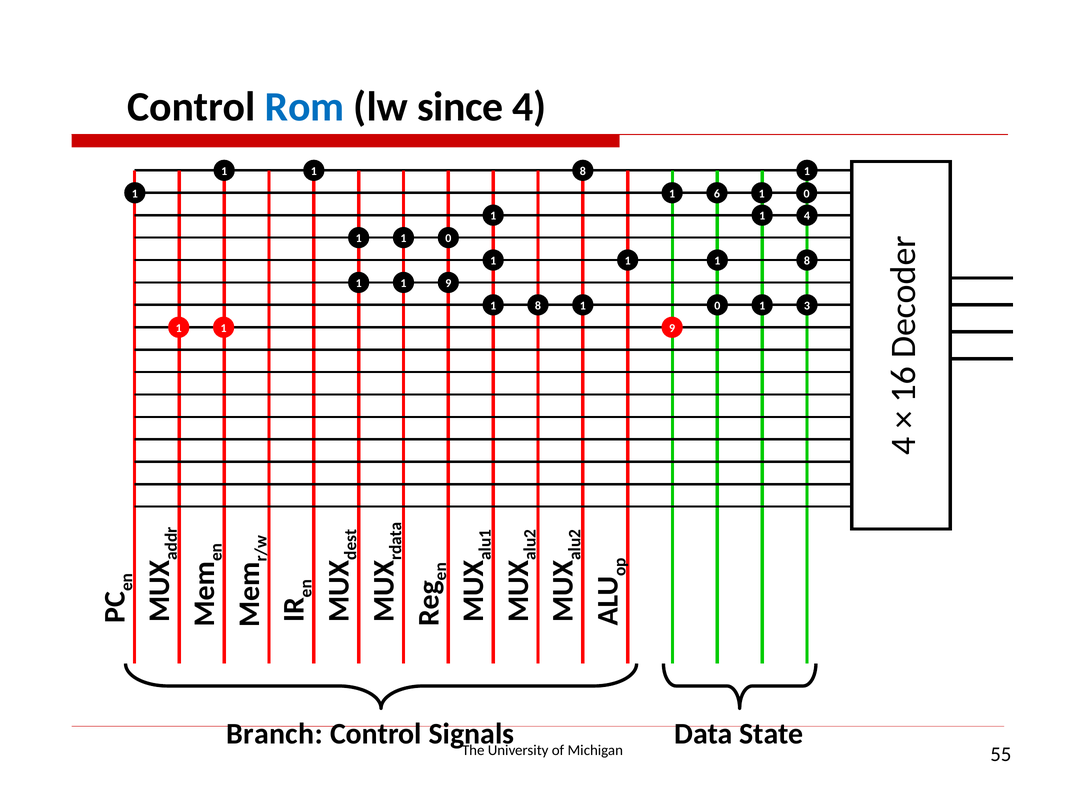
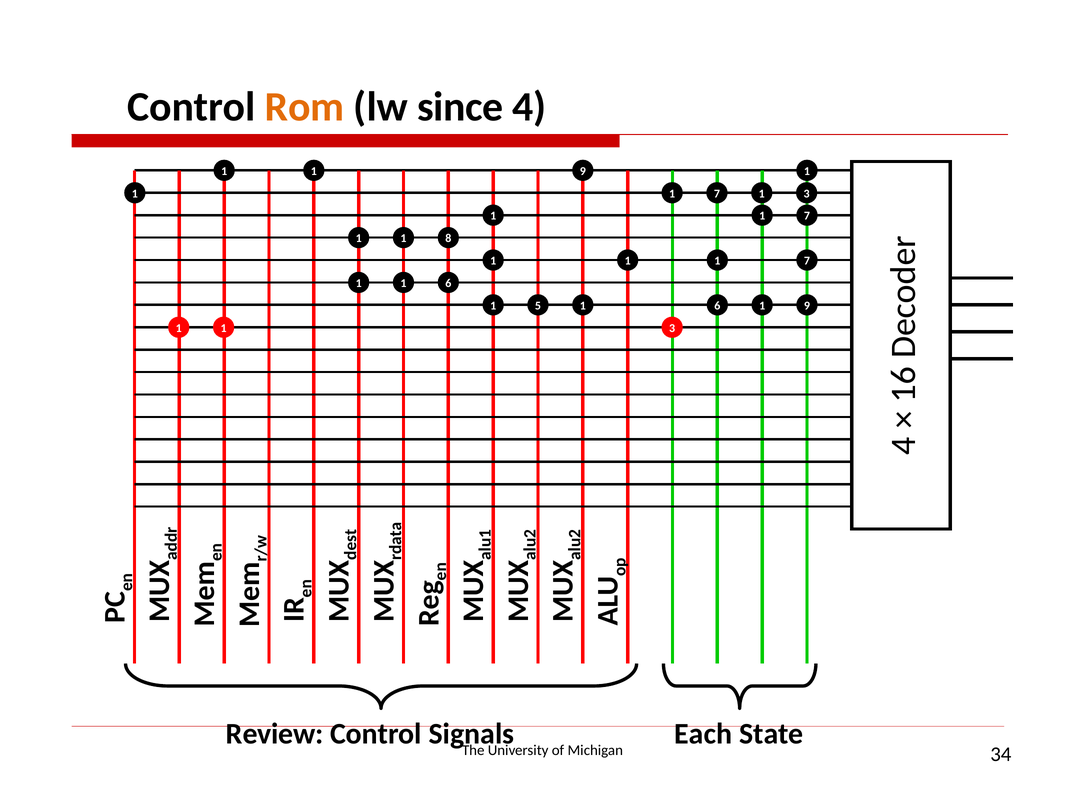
Rom colour: blue -> orange (305, 107)
8: 8 -> 9 (583, 171)
6: 6 -> 7 (717, 194)
0: 0 -> 3 (807, 194)
4: 4 -> 7 (807, 216)
0: 0 -> 8 (448, 238)
8: 8 -> 7 (807, 261)
9: 9 -> 6 (448, 283)
8: 8 -> 5 (538, 306)
0: 0 -> 6 (717, 306)
3: 3 -> 9 (807, 306)
9: 9 -> 3 (672, 328)
Branch: Branch -> Review (275, 734)
Data: Data -> Each (703, 734)
55: 55 -> 34 (1001, 754)
